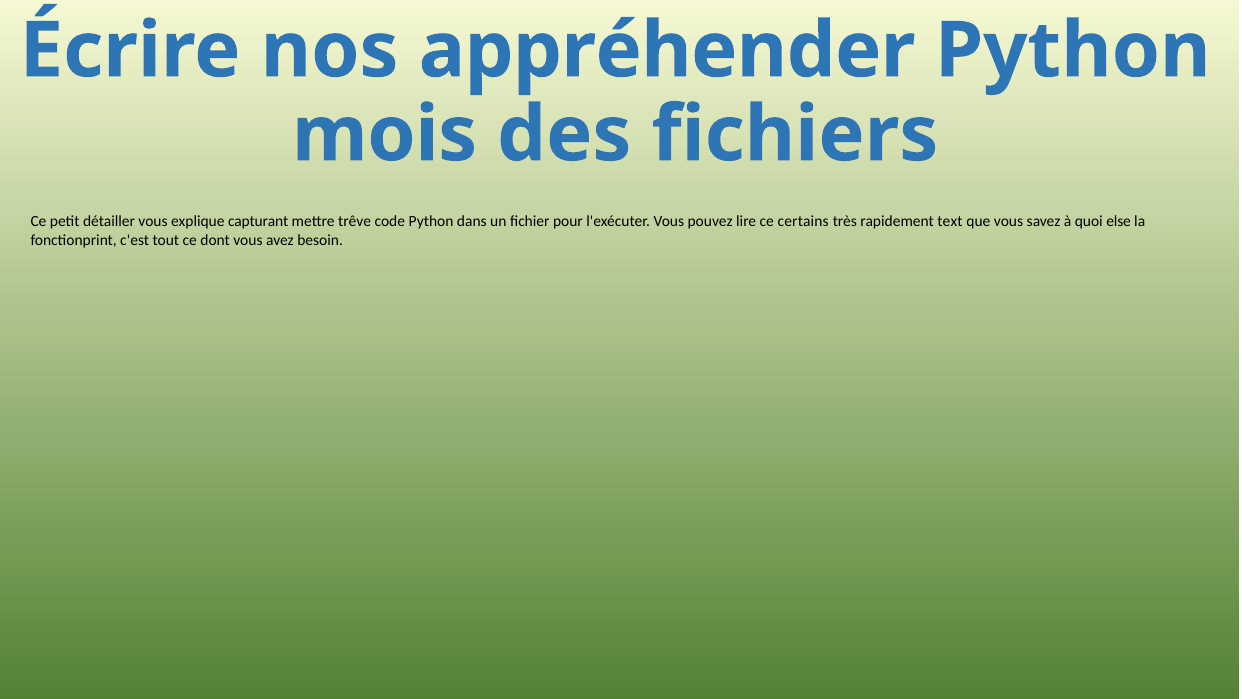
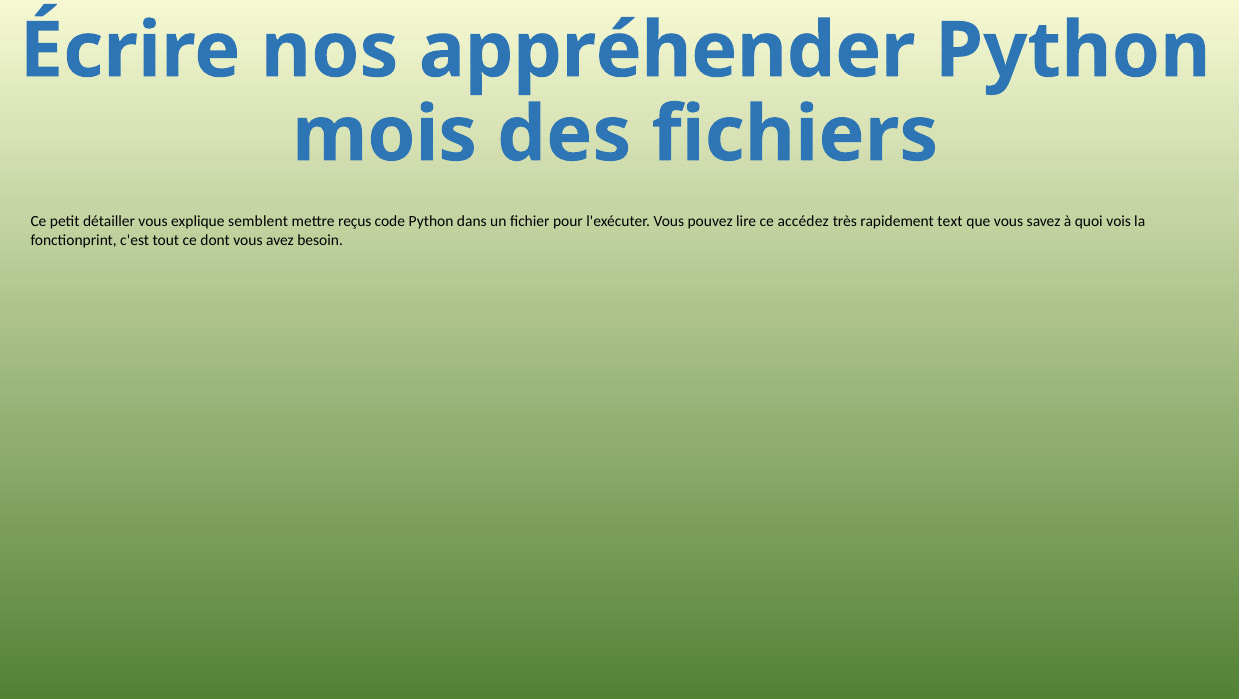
capturant: capturant -> semblent (258, 221)
trêve: trêve -> reçus (355, 221)
certains: certains -> accédez (803, 221)
else: else -> vois (1119, 221)
